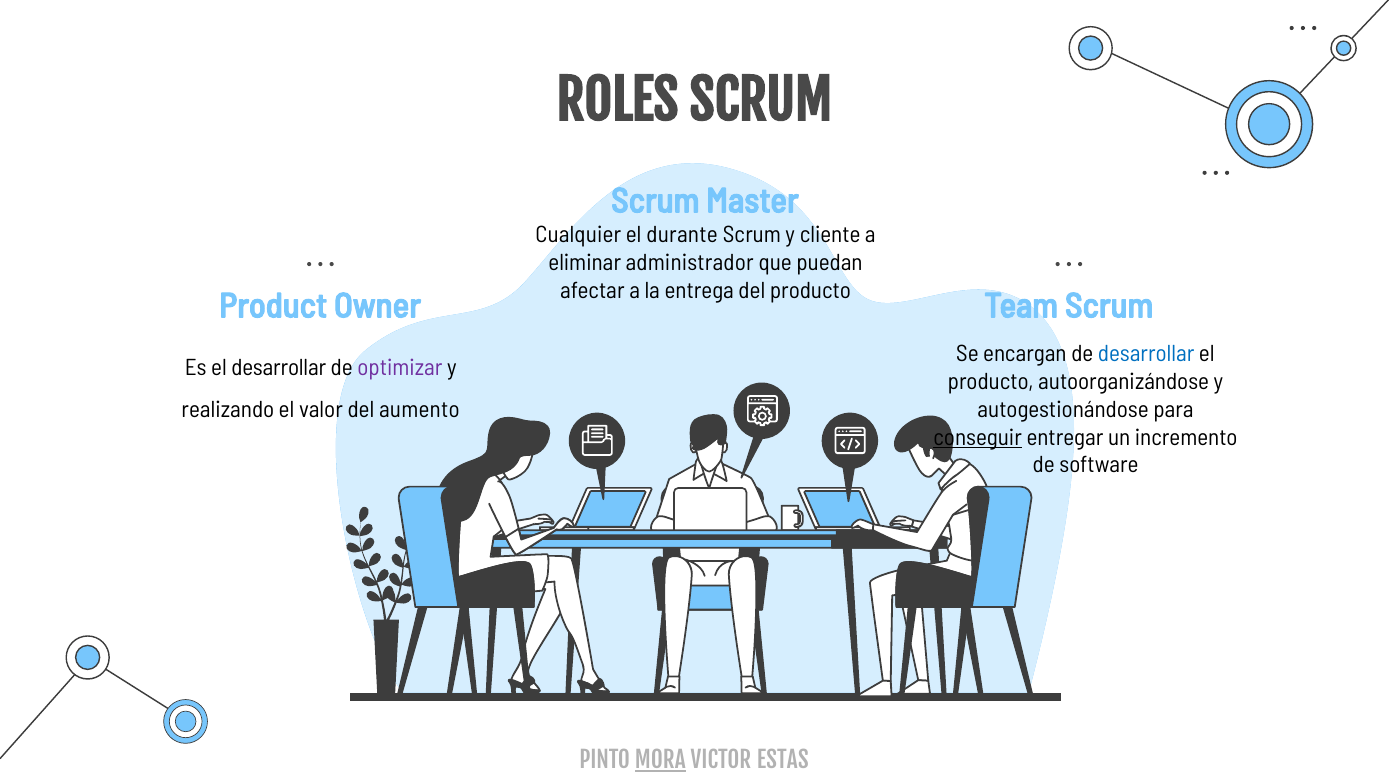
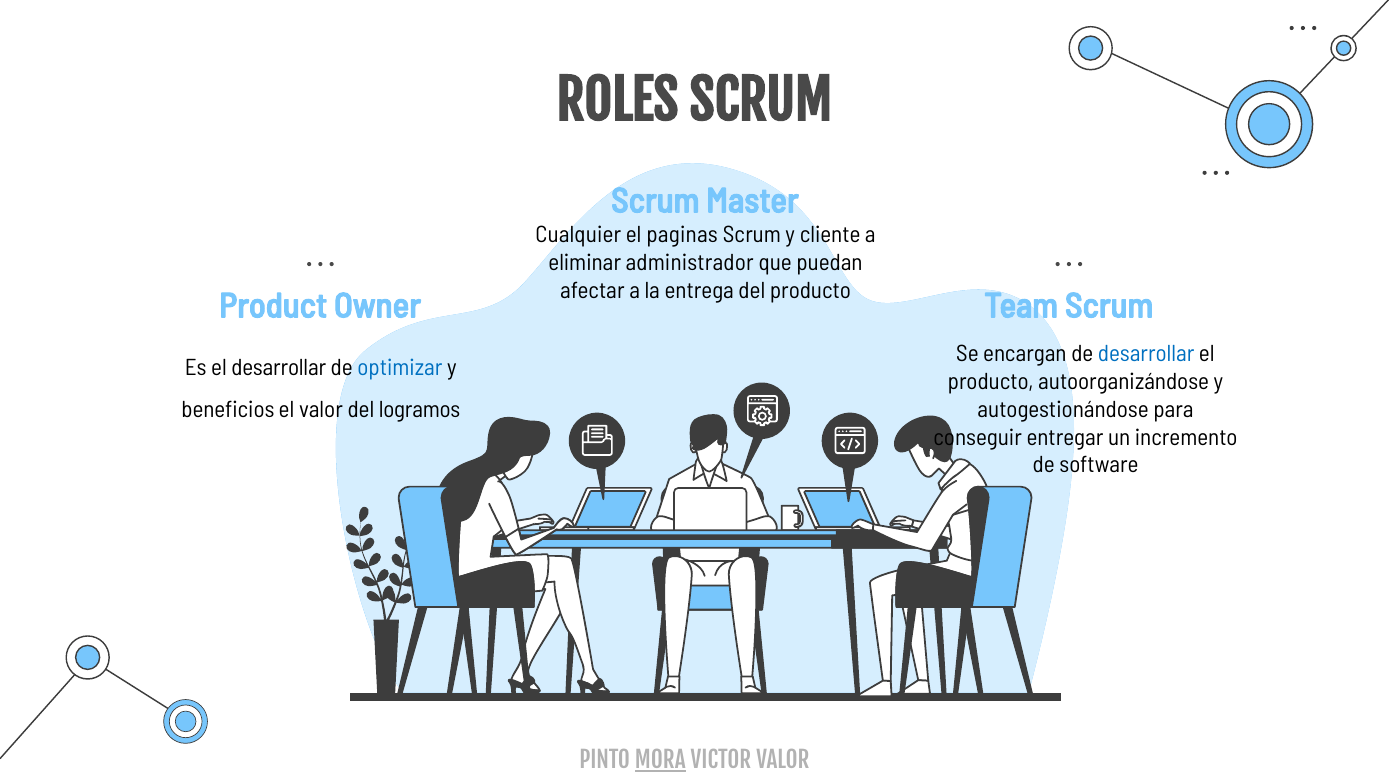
durante: durante -> paginas (682, 235)
optimizar colour: purple -> blue (400, 368)
realizando: realizando -> beneficios (228, 410)
aumento: aumento -> logramos (420, 410)
conseguir underline: present -> none (978, 438)
VICTOR ESTAS: ESTAS -> VALOR (783, 762)
